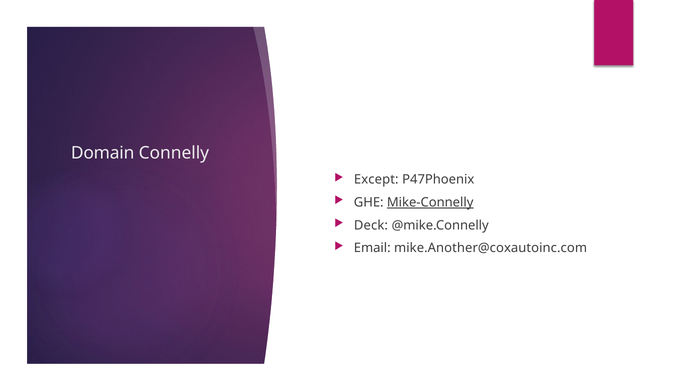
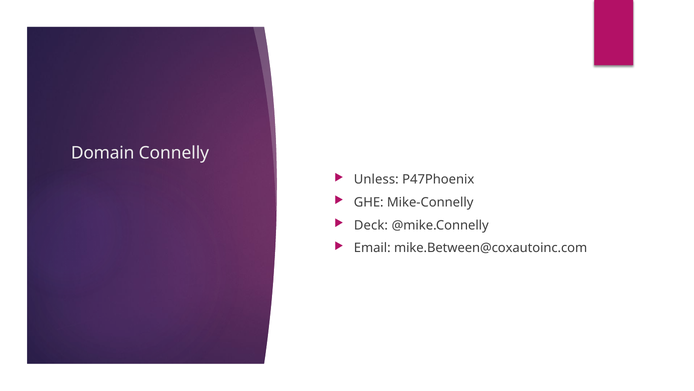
Except: Except -> Unless (376, 179)
Mike-Connelly underline: present -> none (430, 202)
mike.Another@coxautoinc.com: mike.Another@coxautoinc.com -> mike.Between@coxautoinc.com (491, 248)
